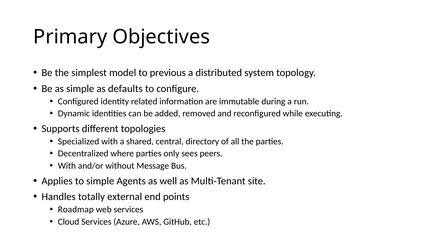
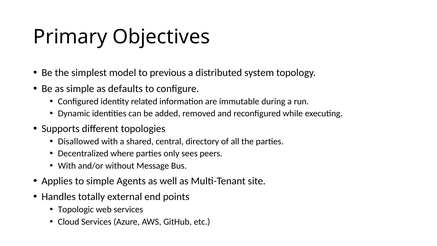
Specialized: Specialized -> Disallowed (79, 141)
Roadmap: Roadmap -> Topologic (76, 209)
